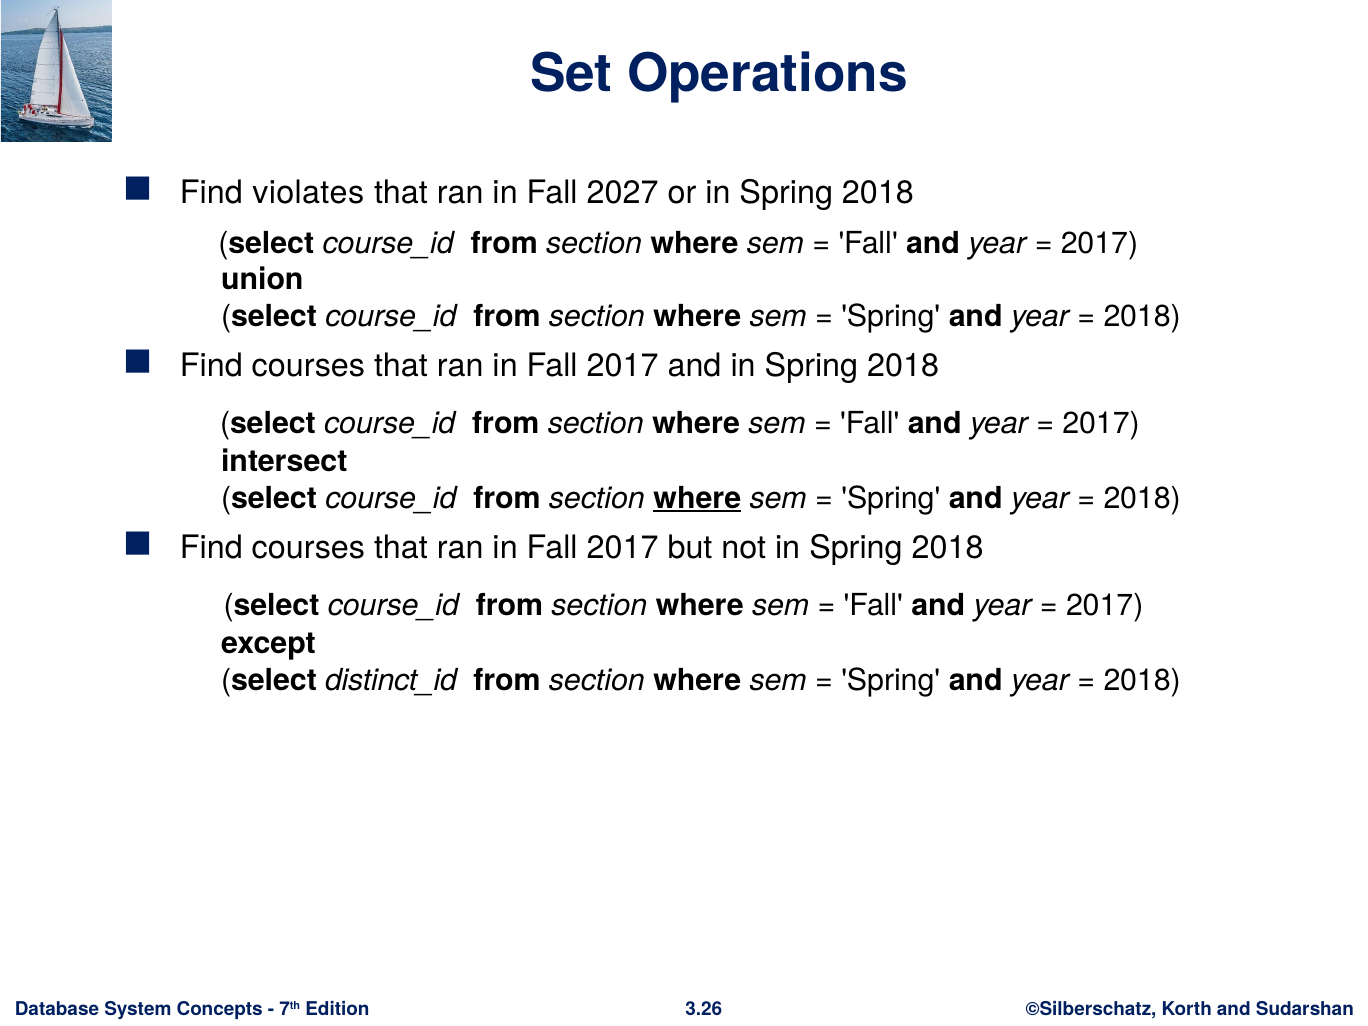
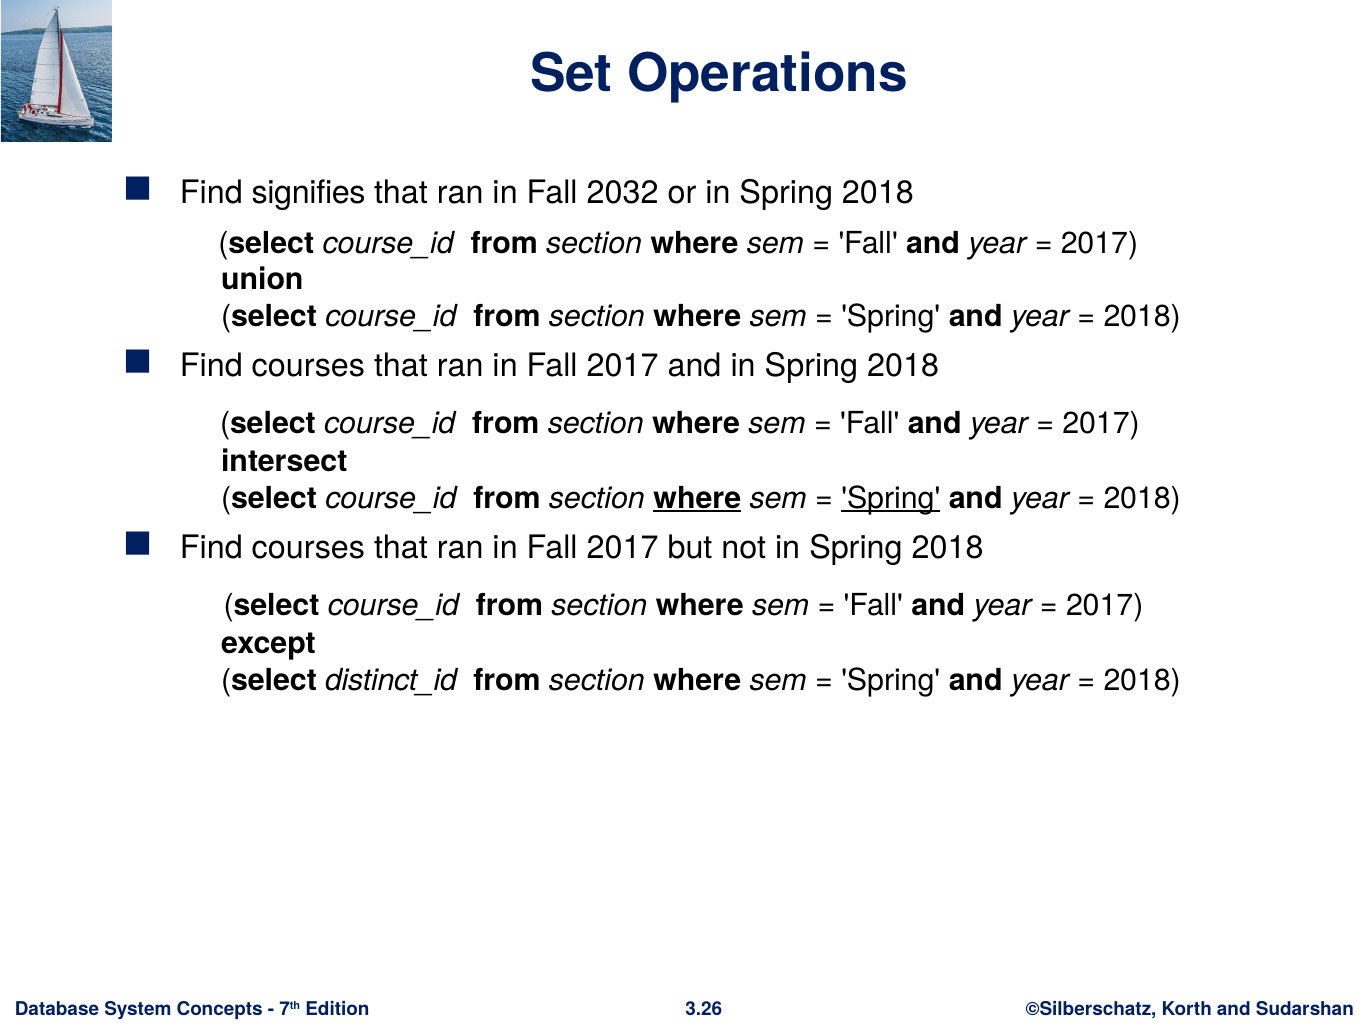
violates: violates -> signifies (309, 192)
2027: 2027 -> 2032 (623, 192)
Spring underline: none -> present (891, 498)
